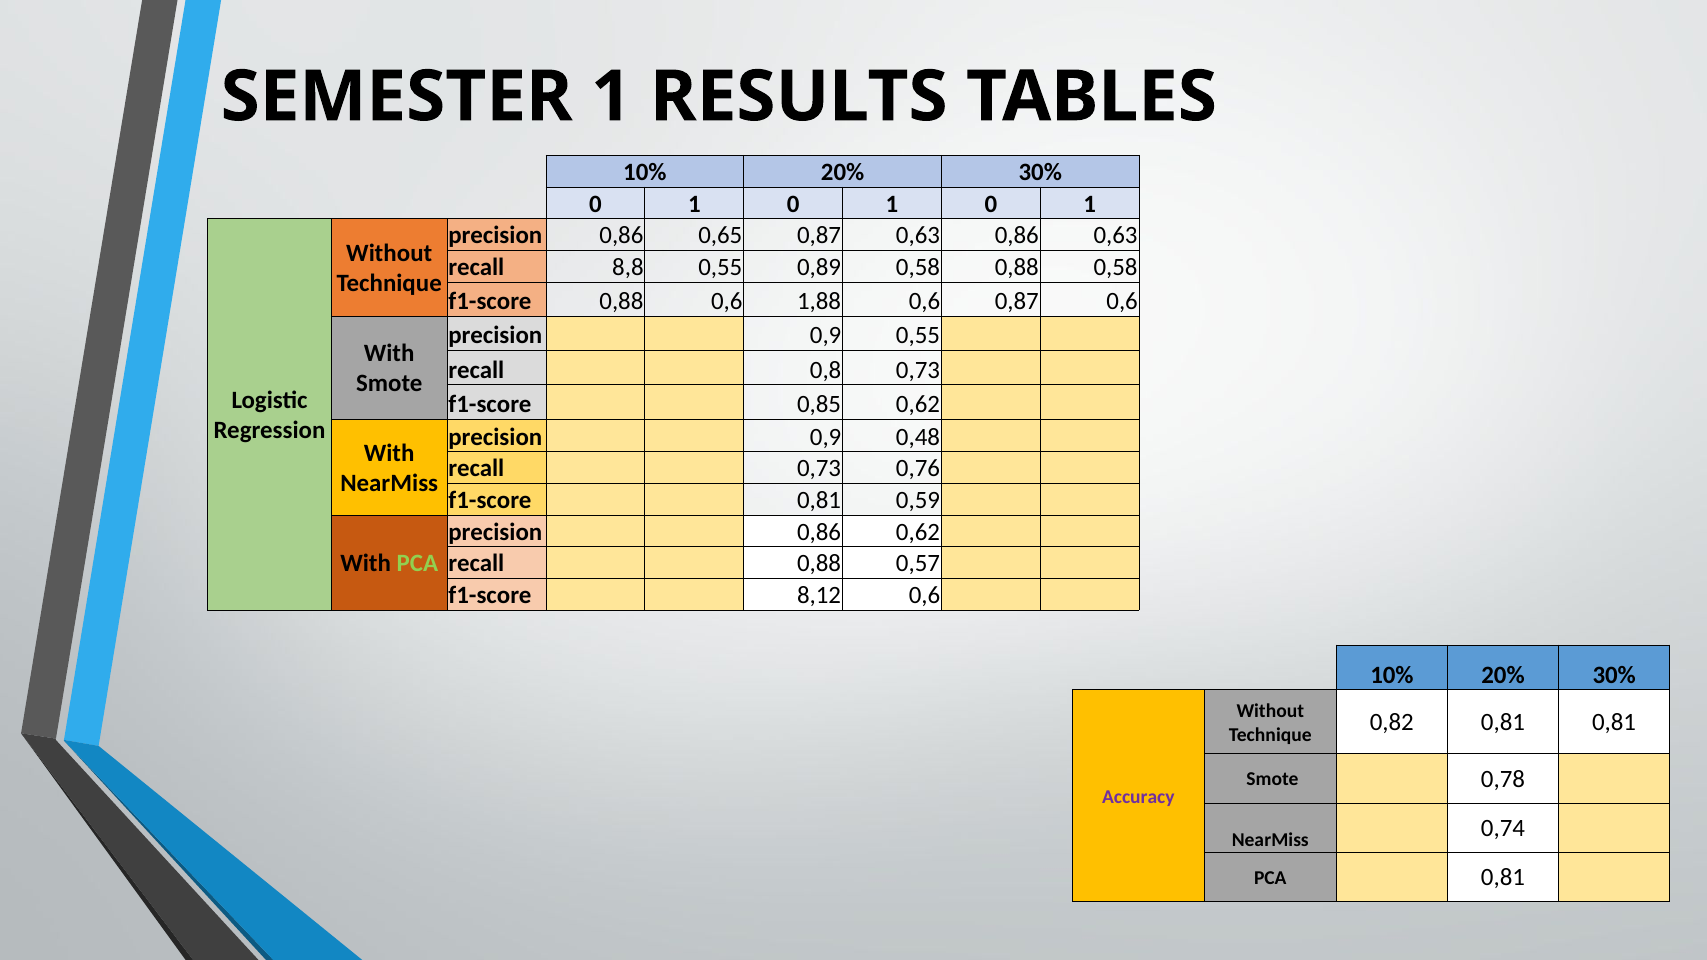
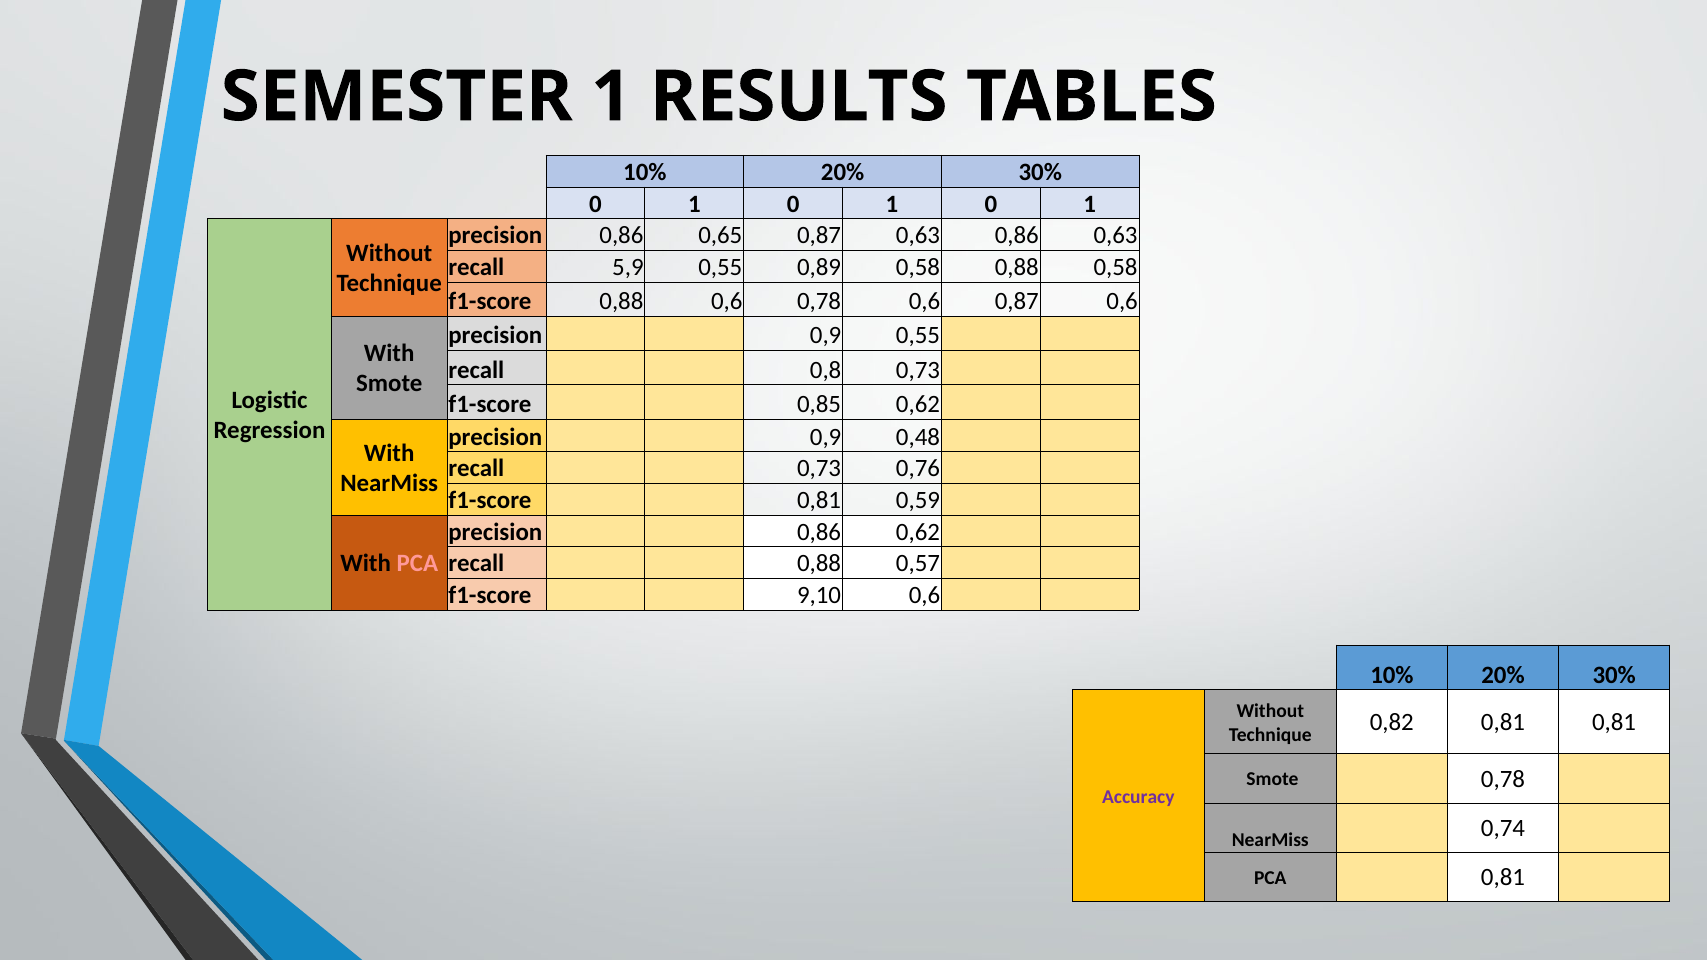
8,8: 8,8 -> 5,9 (628, 267)
0,6 1,88: 1,88 -> 0,78 (819, 301)
PCA colour: light green -> pink (417, 564)
8,12: 8,12 -> 9,10 (819, 595)
